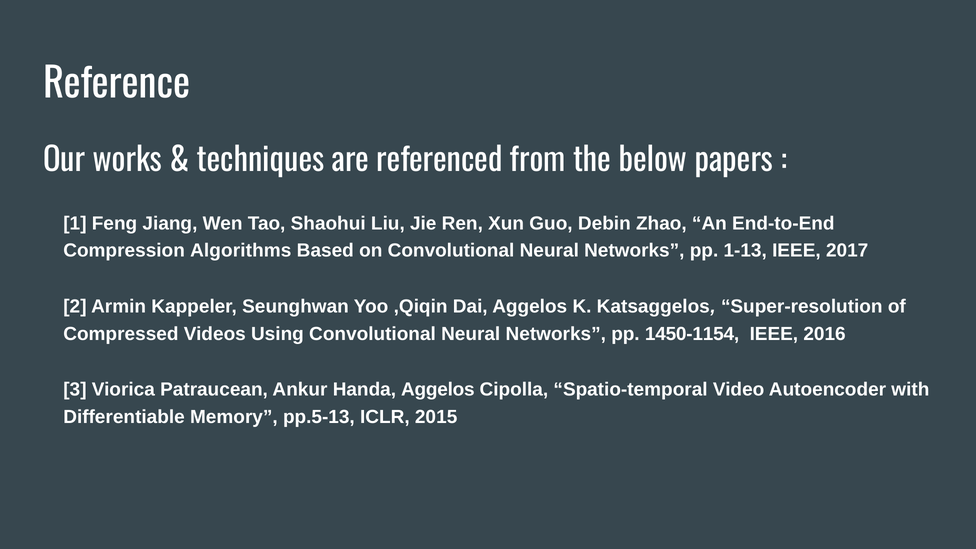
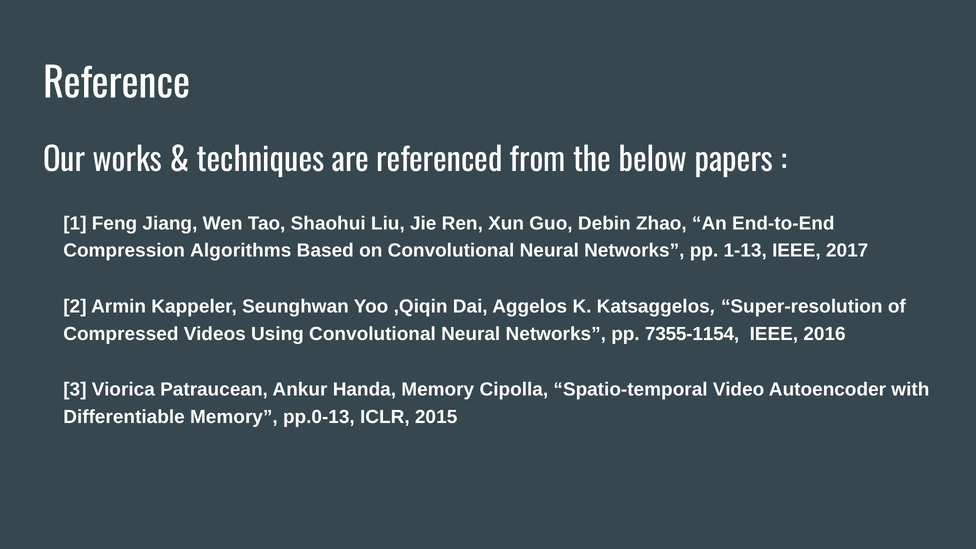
1450-1154: 1450-1154 -> 7355-1154 (692, 334)
Handa Aggelos: Aggelos -> Memory (438, 390)
pp.5-13: pp.5-13 -> pp.0-13 (319, 417)
